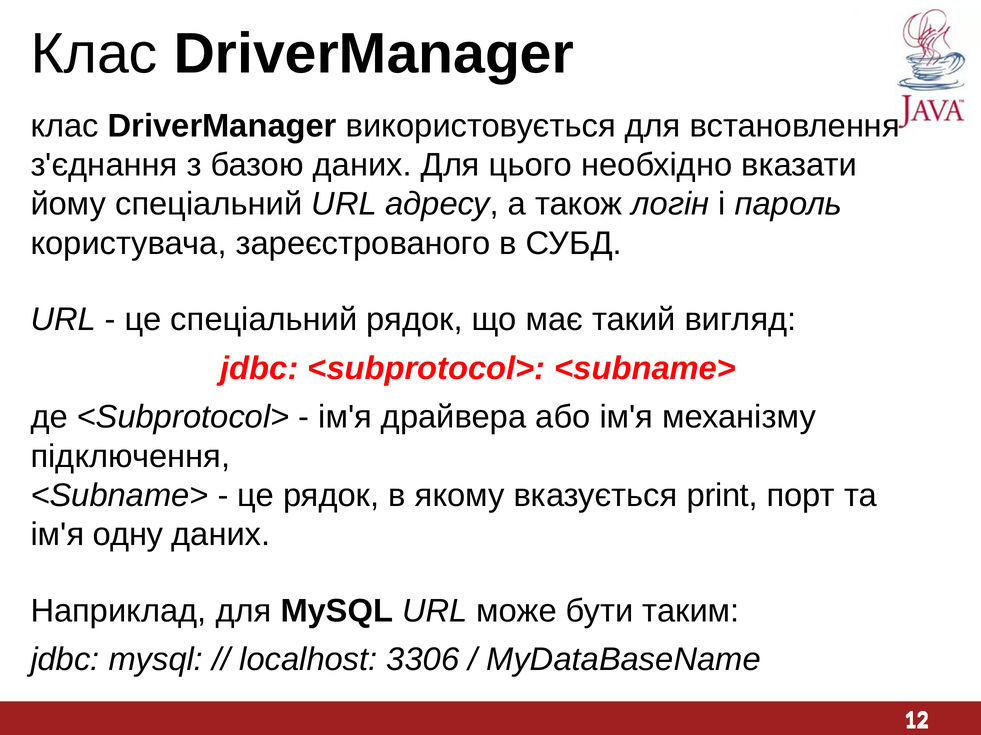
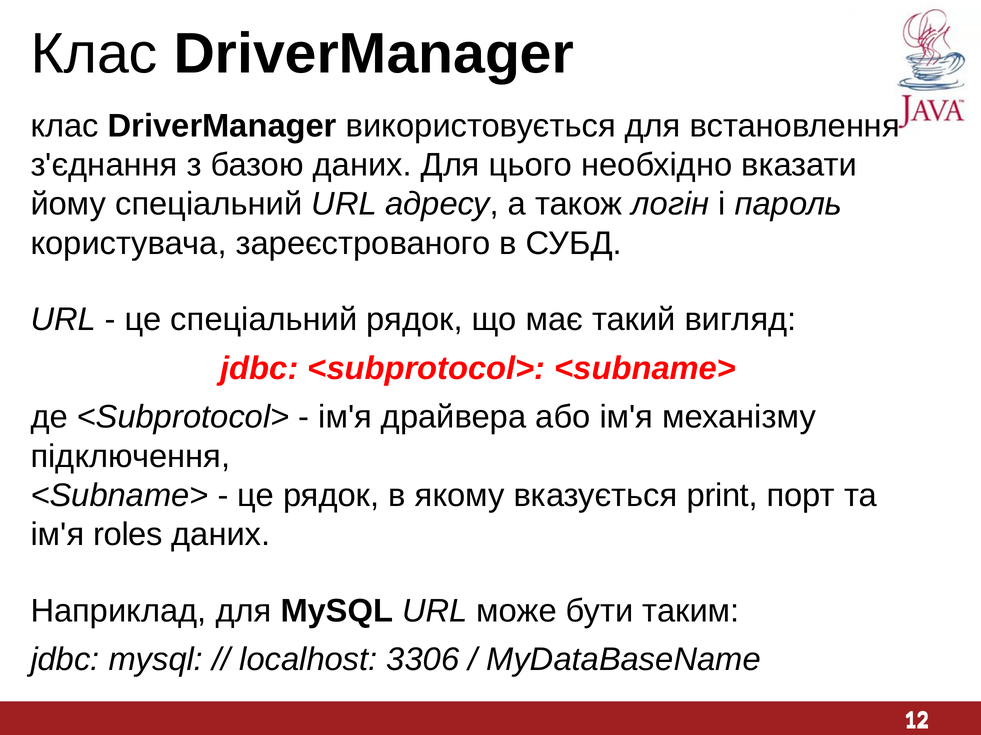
одну: одну -> roles (128, 535)
